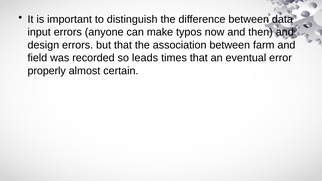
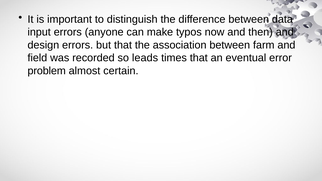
properly: properly -> problem (47, 71)
